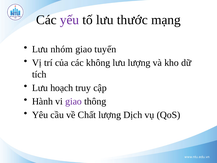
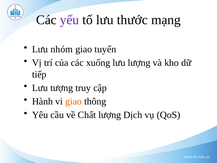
không: không -> xuống (98, 63)
tích: tích -> tiếp (39, 74)
hoạch: hoạch -> tượng (62, 88)
giao colour: purple -> orange (74, 101)
